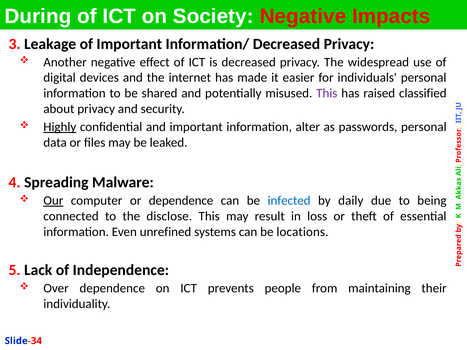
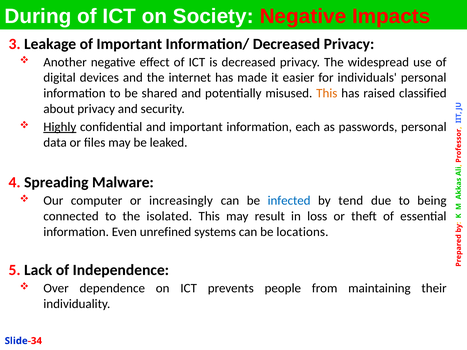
This colour: purple -> orange (327, 93)
alter: alter -> each (308, 127)
Our underline: present -> none (53, 201)
or dependence: dependence -> increasingly (181, 201)
daily: daily -> tend (351, 201)
disclose: disclose -> isolated (169, 216)
